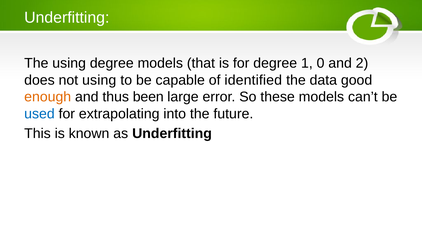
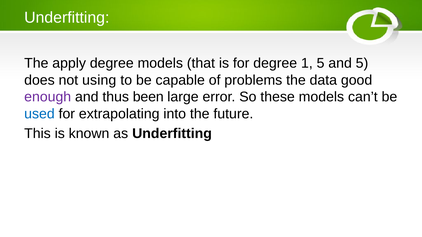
The using: using -> apply (69, 63)
1 0: 0 -> 5 (321, 63)
and 2: 2 -> 5 (362, 63)
identified: identified -> problems (253, 80)
enough colour: orange -> purple (48, 97)
